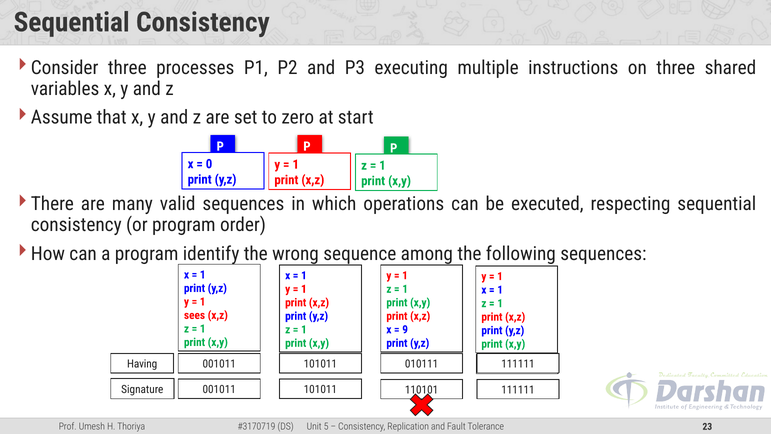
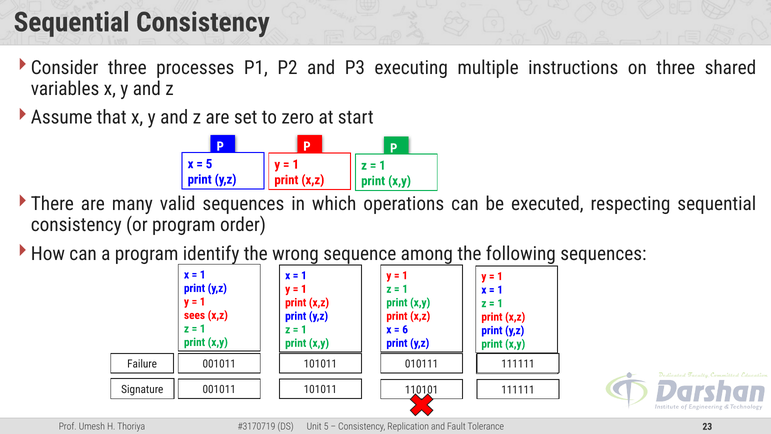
0: 0 -> 5 (209, 164)
9: 9 -> 6 (405, 329)
Having: Having -> Failure (142, 364)
